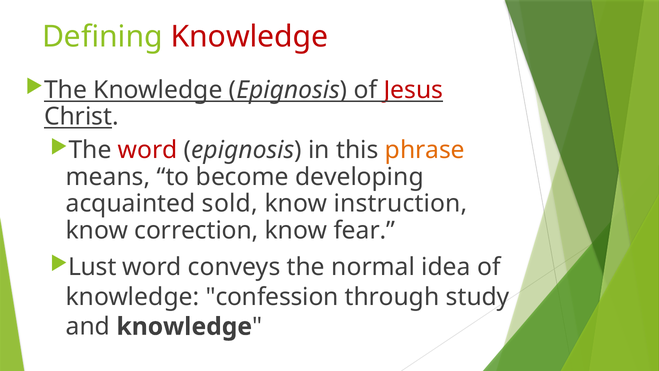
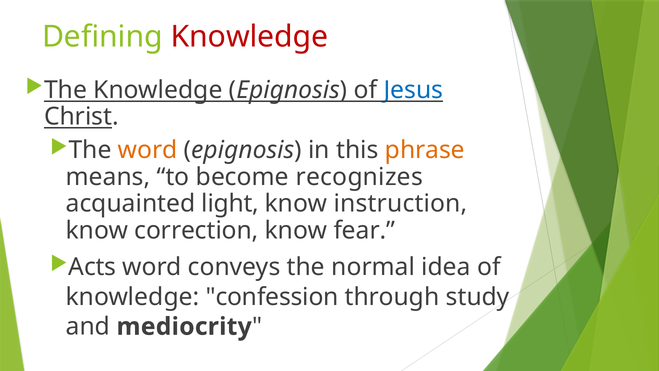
Jesus colour: red -> blue (413, 90)
word colour: red -> orange (148, 150)
developing: developing -> recognizes (359, 177)
sold: sold -> light (230, 203)
Lust: Lust -> Acts (92, 267)
and knowledge: knowledge -> mediocrity (184, 326)
